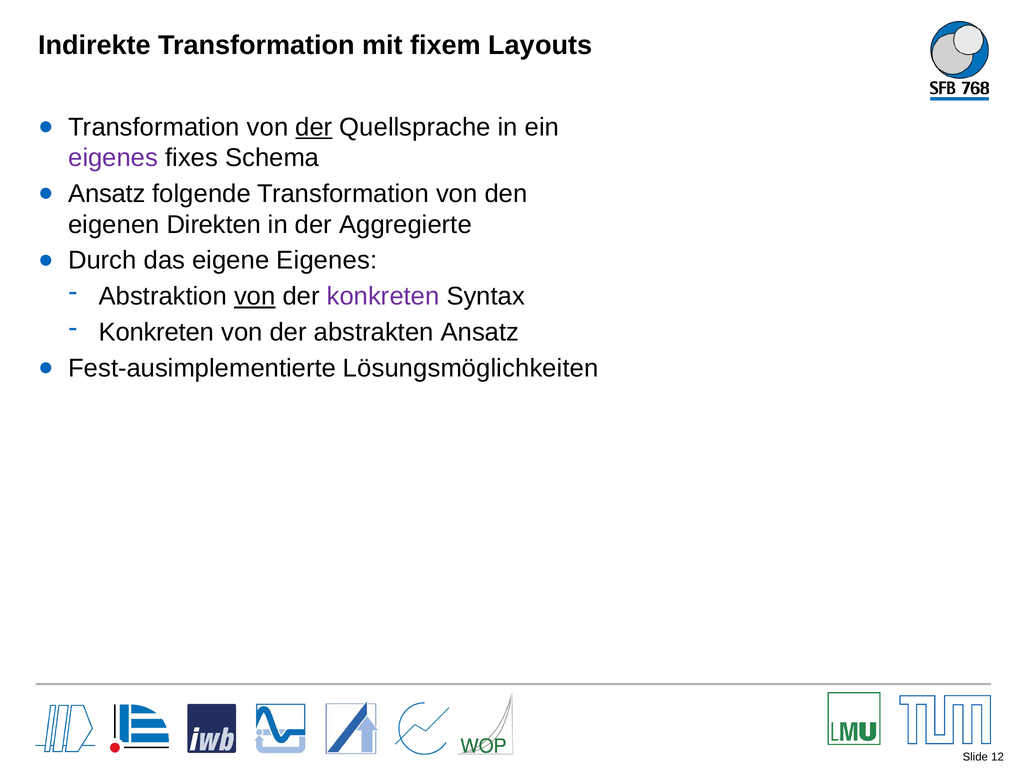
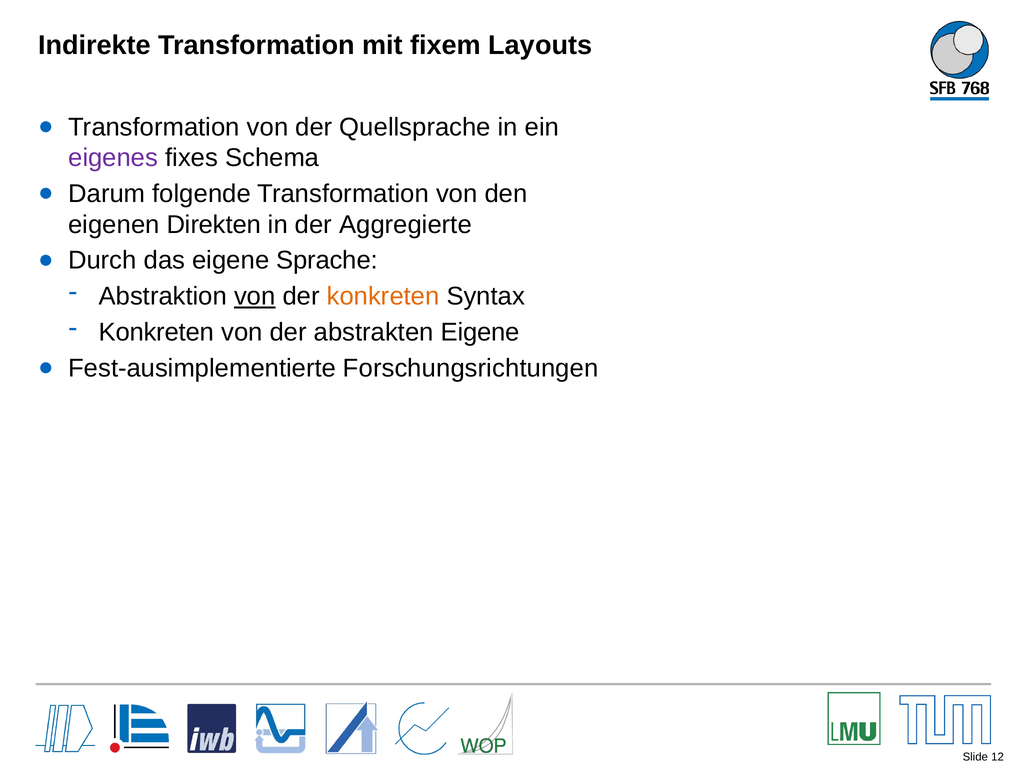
der underline: present -> none (314, 127)
Ansatz: Ansatz -> Darum (107, 194)
eigene Eigenes: Eigenes -> Sprache (327, 261)
konkreten colour: purple -> orange (383, 297)
abstrakten Ansatz: Ansatz -> Eigene (480, 332)
Lösungsmöglichkeiten: Lösungsmöglichkeiten -> Forschungsrichtungen (471, 368)
